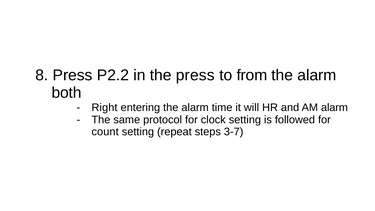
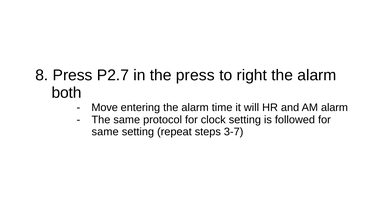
P2.2: P2.2 -> P2.7 (113, 75)
from: from -> right (252, 75)
Right: Right -> Move (105, 107)
count: count -> same (105, 132)
